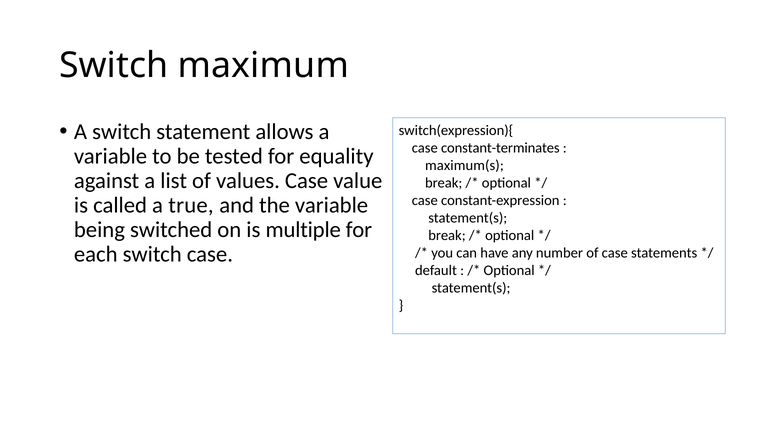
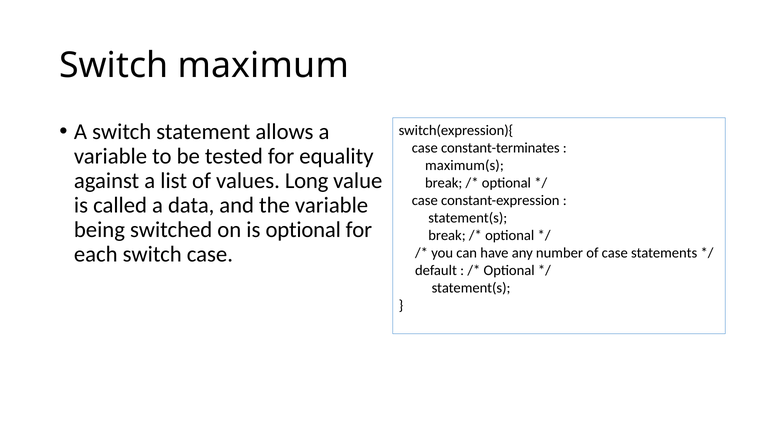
values Case: Case -> Long (307, 181)
true: true -> data (191, 205)
is multiple: multiple -> optional (303, 230)
